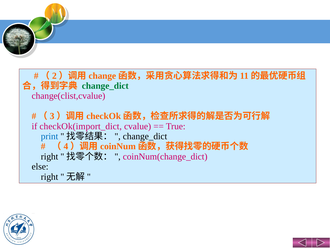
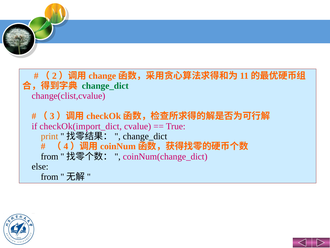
print colour: blue -> orange (50, 136)
right: right -> from (50, 156)
right: right -> from (50, 176)
